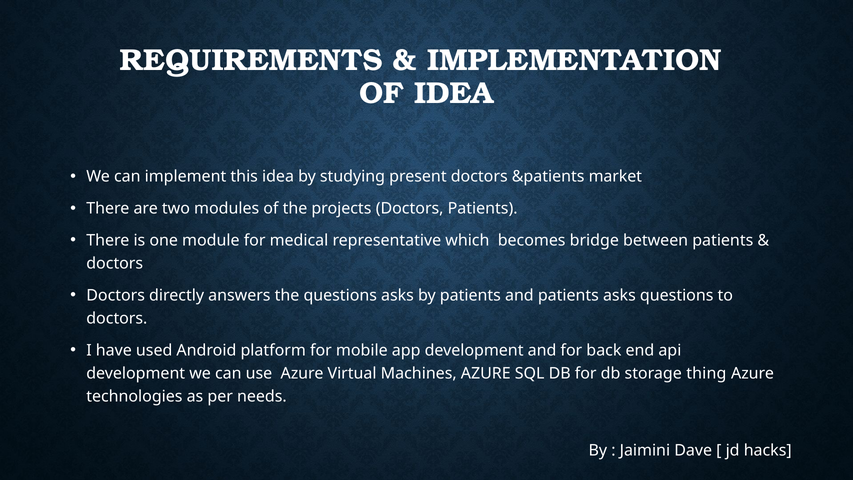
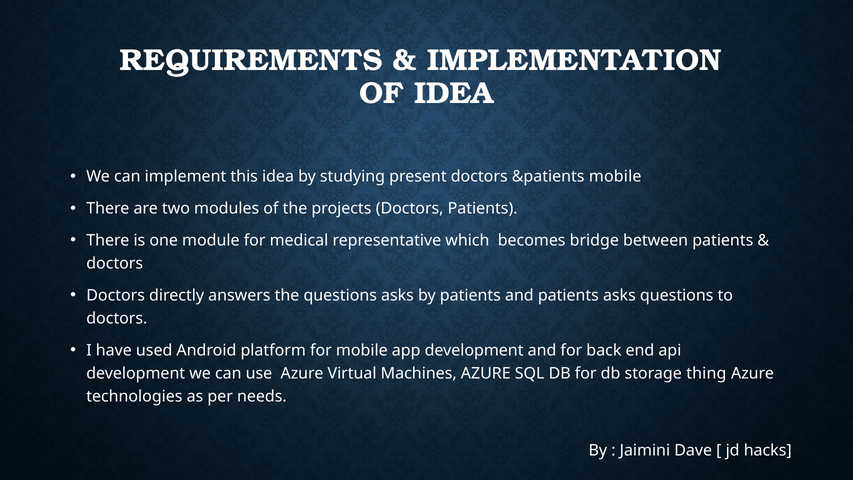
&patients market: market -> mobile (615, 177)
